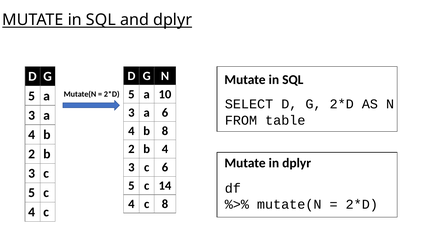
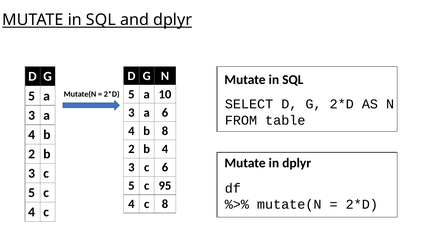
14: 14 -> 95 (165, 186)
